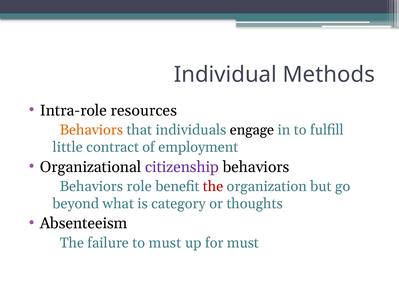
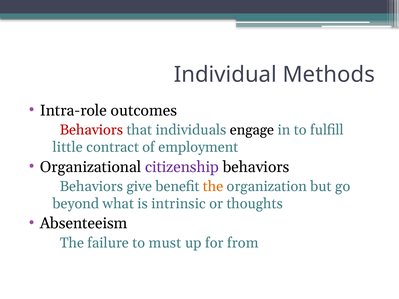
resources: resources -> outcomes (144, 111)
Behaviors colour: orange -> red (91, 130)
role: role -> give (139, 187)
the colour: red -> orange (213, 187)
category: category -> intrinsic (179, 204)
for must: must -> from (243, 243)
